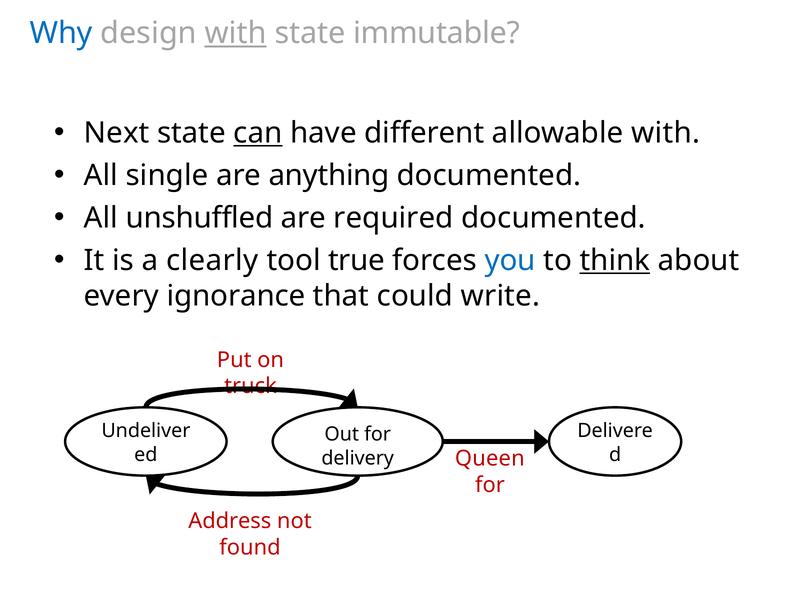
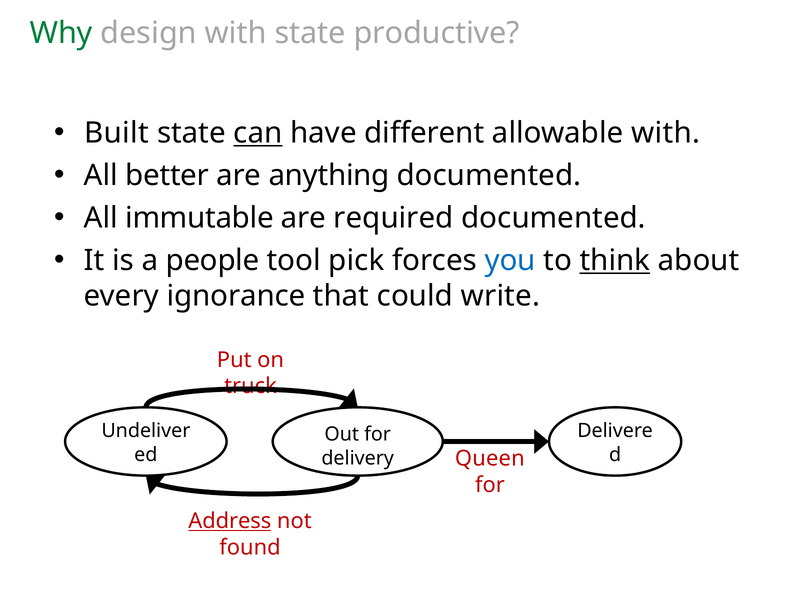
Why colour: blue -> green (61, 33)
with underline: present -> none (236, 33)
immutable: immutable -> productive (437, 33)
Next: Next -> Built (117, 133)
single: single -> better (167, 176)
unshuffled: unshuffled -> immutable (200, 218)
clearly: clearly -> people (213, 261)
true: true -> pick (356, 261)
Address underline: none -> present (230, 521)
